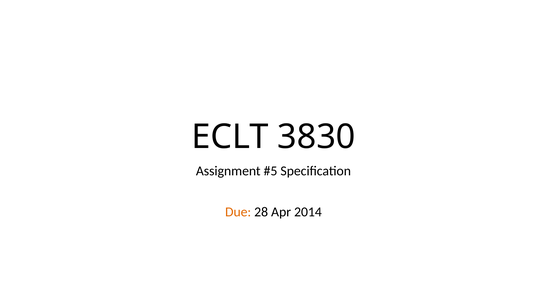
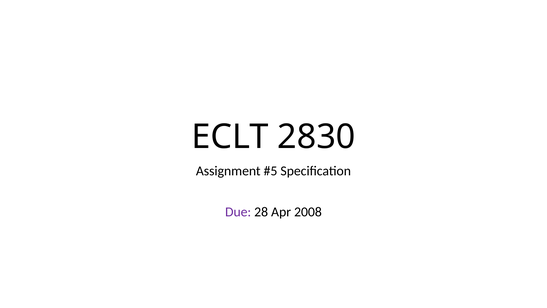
3830: 3830 -> 2830 (316, 137)
Due colour: orange -> purple (238, 212)
2014: 2014 -> 2008 (308, 212)
